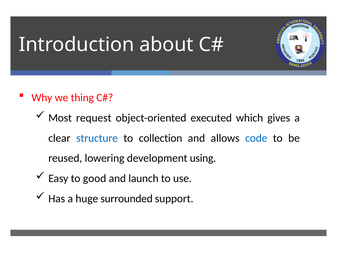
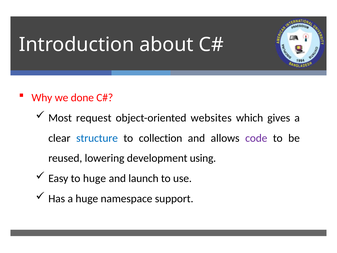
thing: thing -> done (82, 97)
executed: executed -> websites (211, 118)
code colour: blue -> purple (256, 138)
to good: good -> huge (95, 178)
surrounded: surrounded -> namespace (127, 199)
